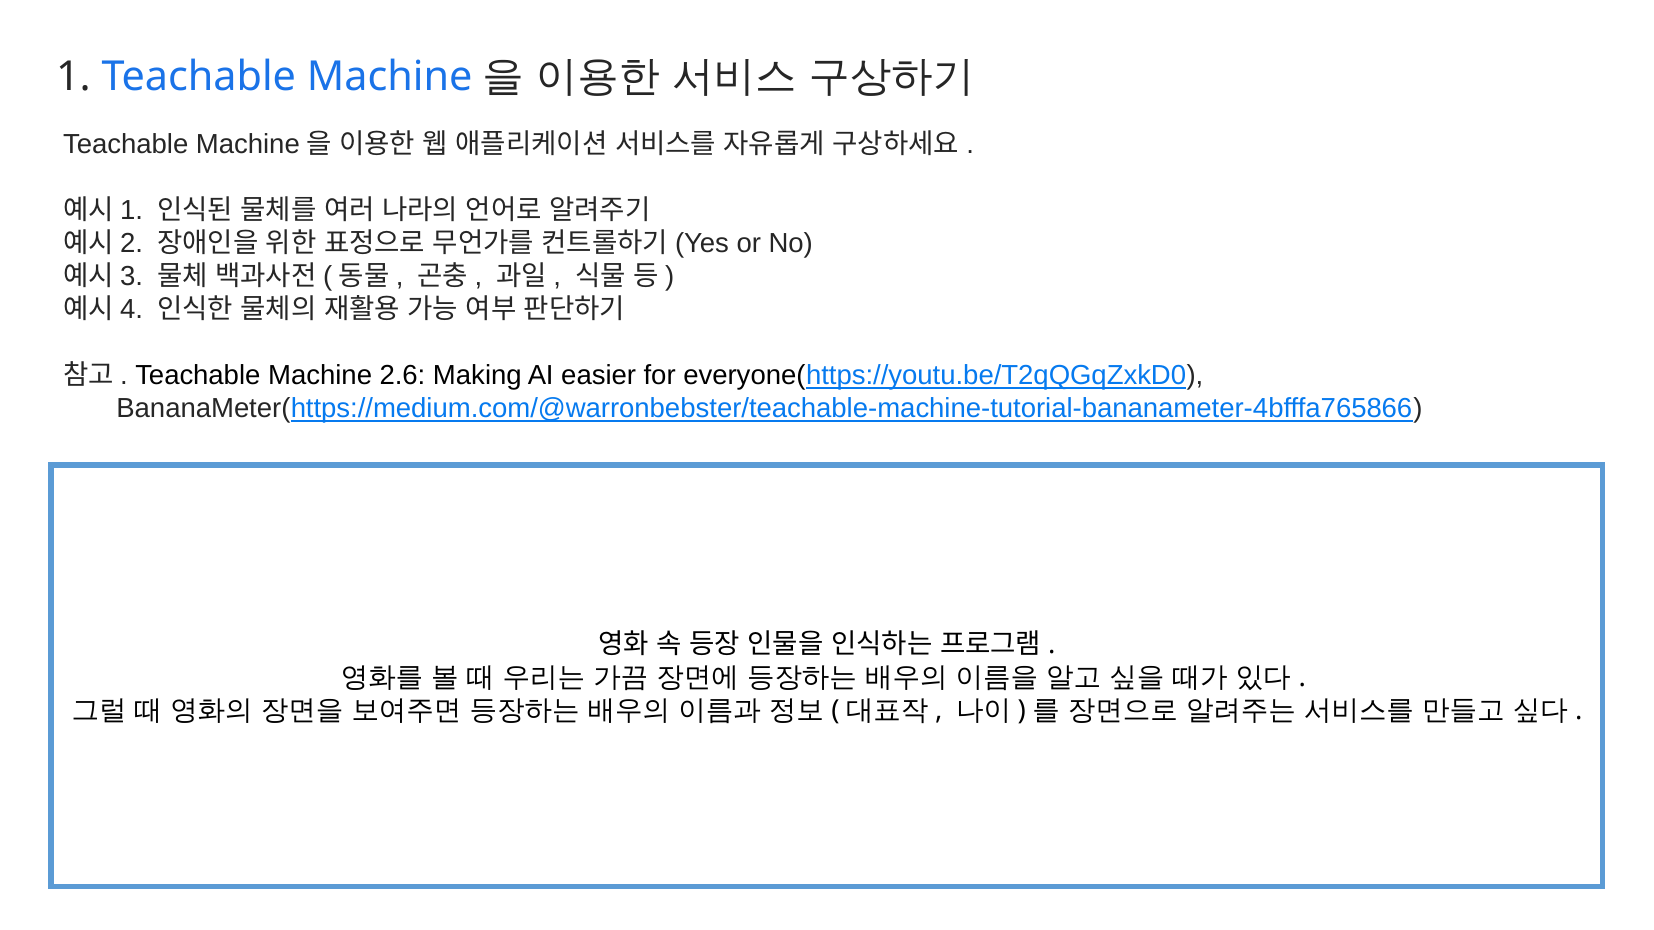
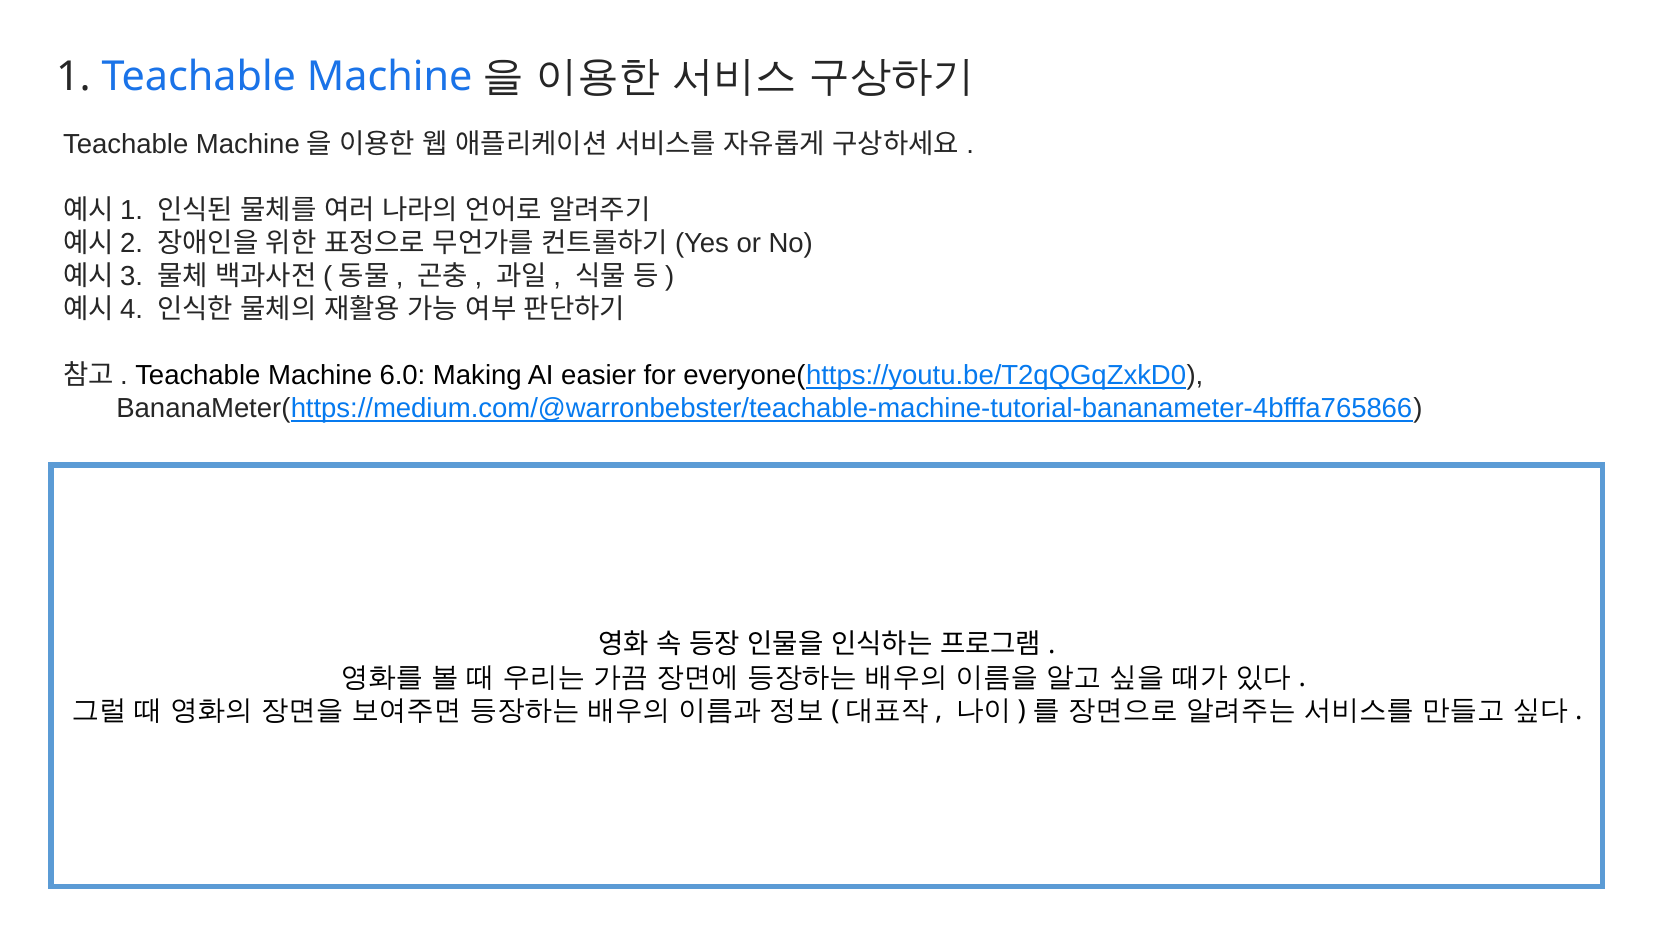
2.6: 2.6 -> 6.0 (402, 376)
